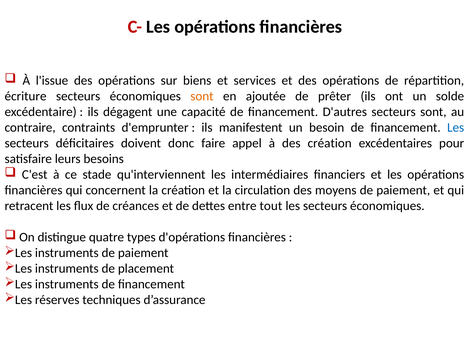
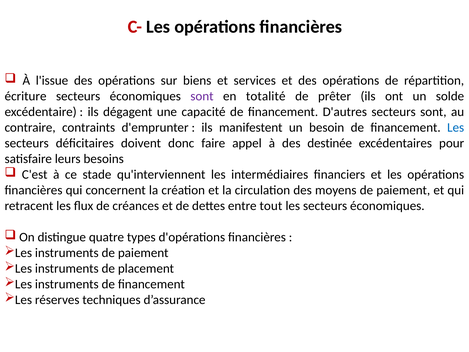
sont colour: orange -> purple (202, 96)
ajoutée: ajoutée -> totalité (266, 96)
des création: création -> destinée (330, 143)
